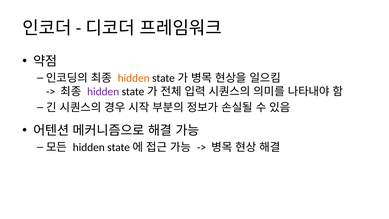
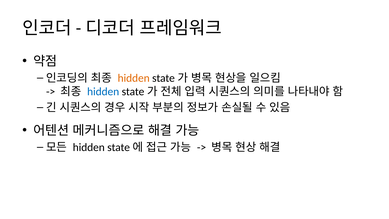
hidden colour: purple -> blue (103, 92)
